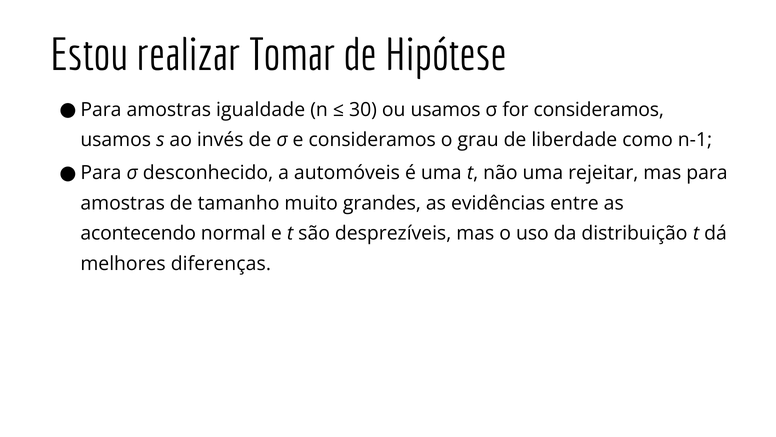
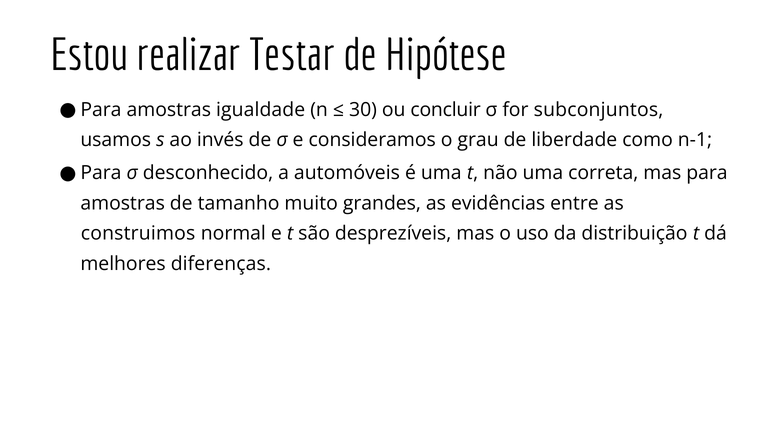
Tomar: Tomar -> Testar (292, 55)
ou usamos: usamos -> concluir (446, 110)
for consideramos: consideramos -> subconjuntos (599, 110)
rejeitar: rejeitar -> correta (603, 173)
acontecendo: acontecendo -> construimos (138, 233)
